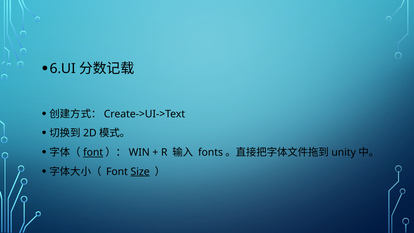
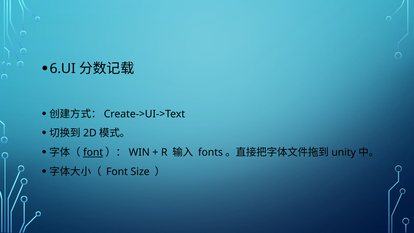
Size underline: present -> none (140, 172)
